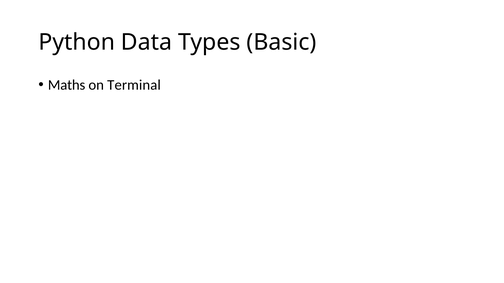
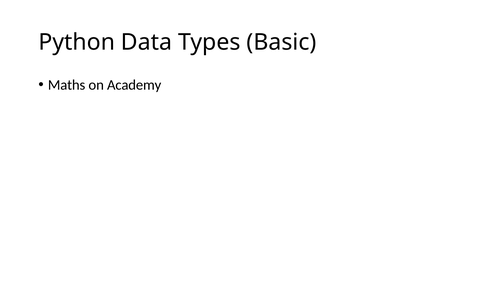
Terminal: Terminal -> Academy (134, 85)
